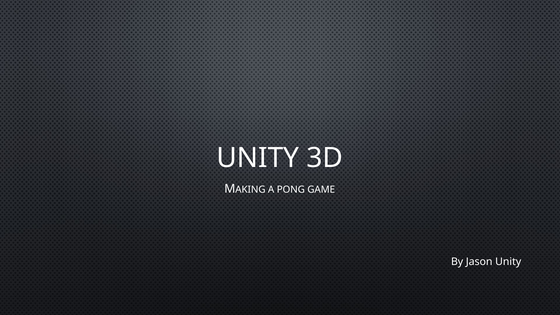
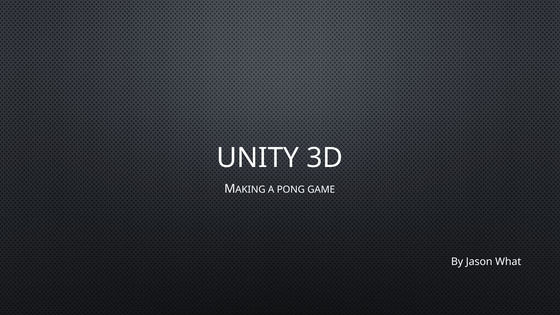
Jason Unity: Unity -> What (508, 262)
